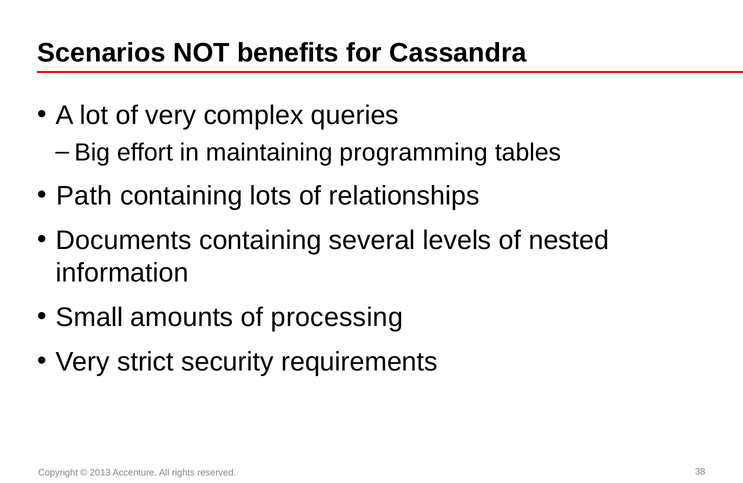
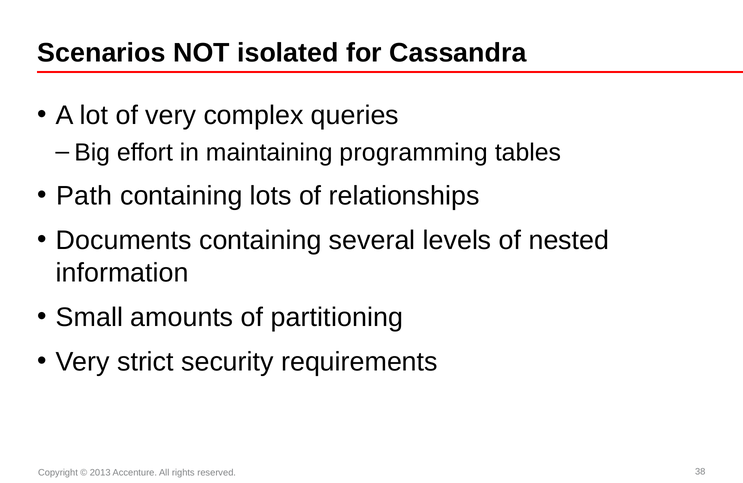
benefits: benefits -> isolated (288, 53)
processing: processing -> partitioning (337, 317)
